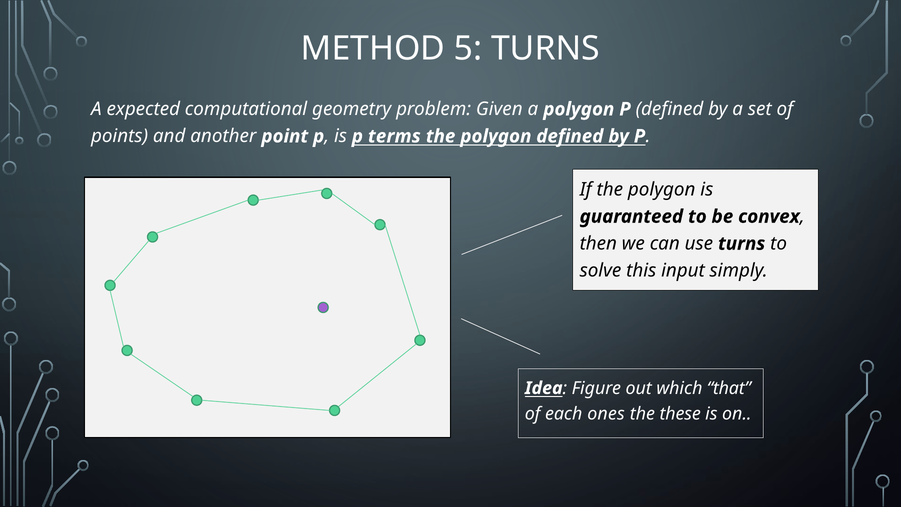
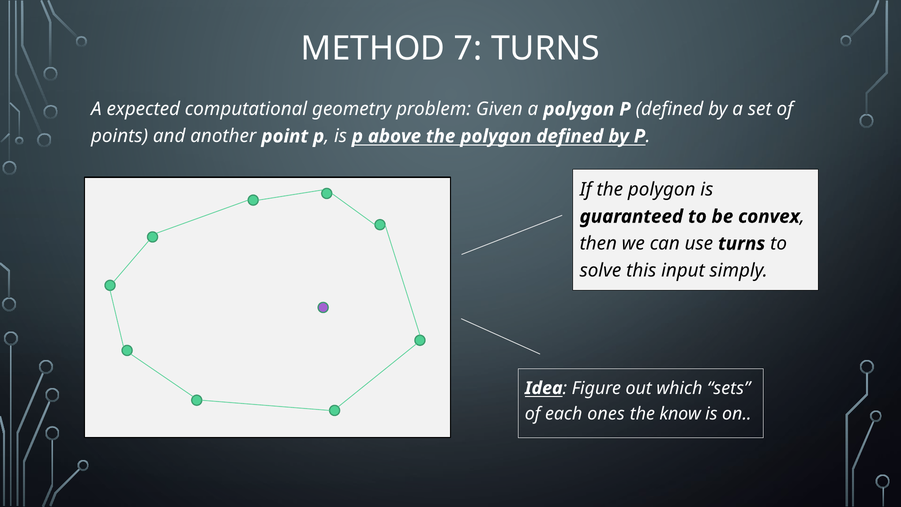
5: 5 -> 7 (468, 48)
terms: terms -> above (394, 136)
that: that -> sets (729, 388)
these: these -> know (680, 414)
